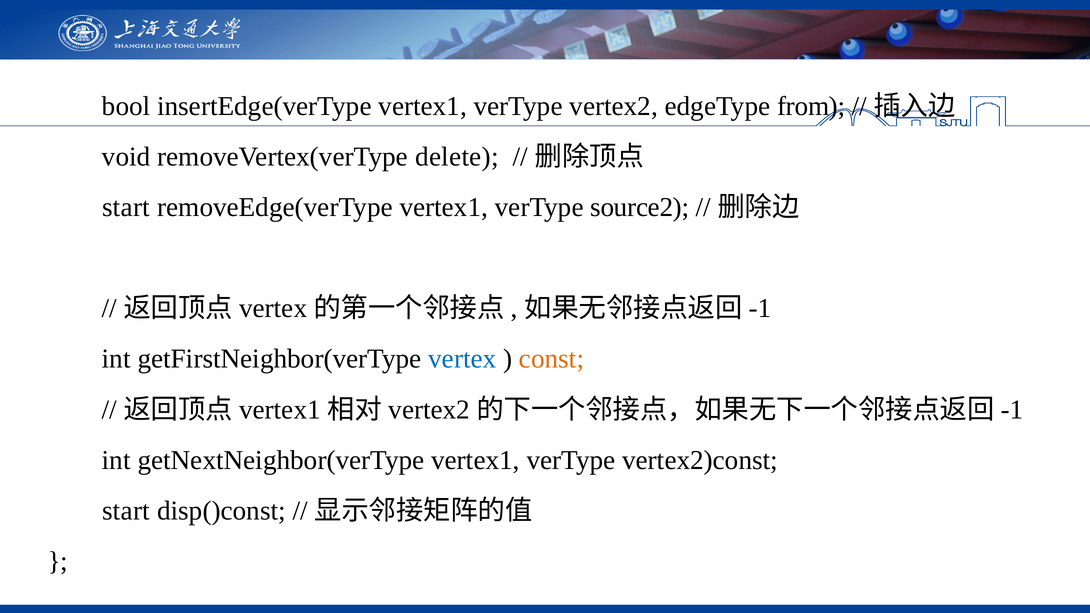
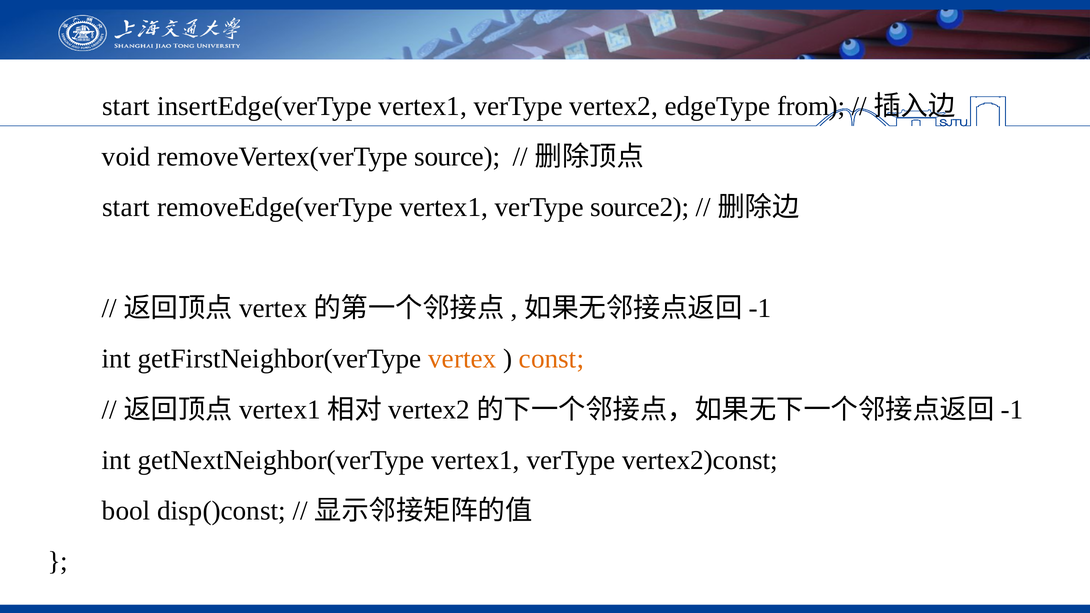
bool: bool -> start (126, 106)
delete: delete -> source (457, 157)
vertex colour: blue -> orange (462, 359)
start: start -> bool (126, 511)
